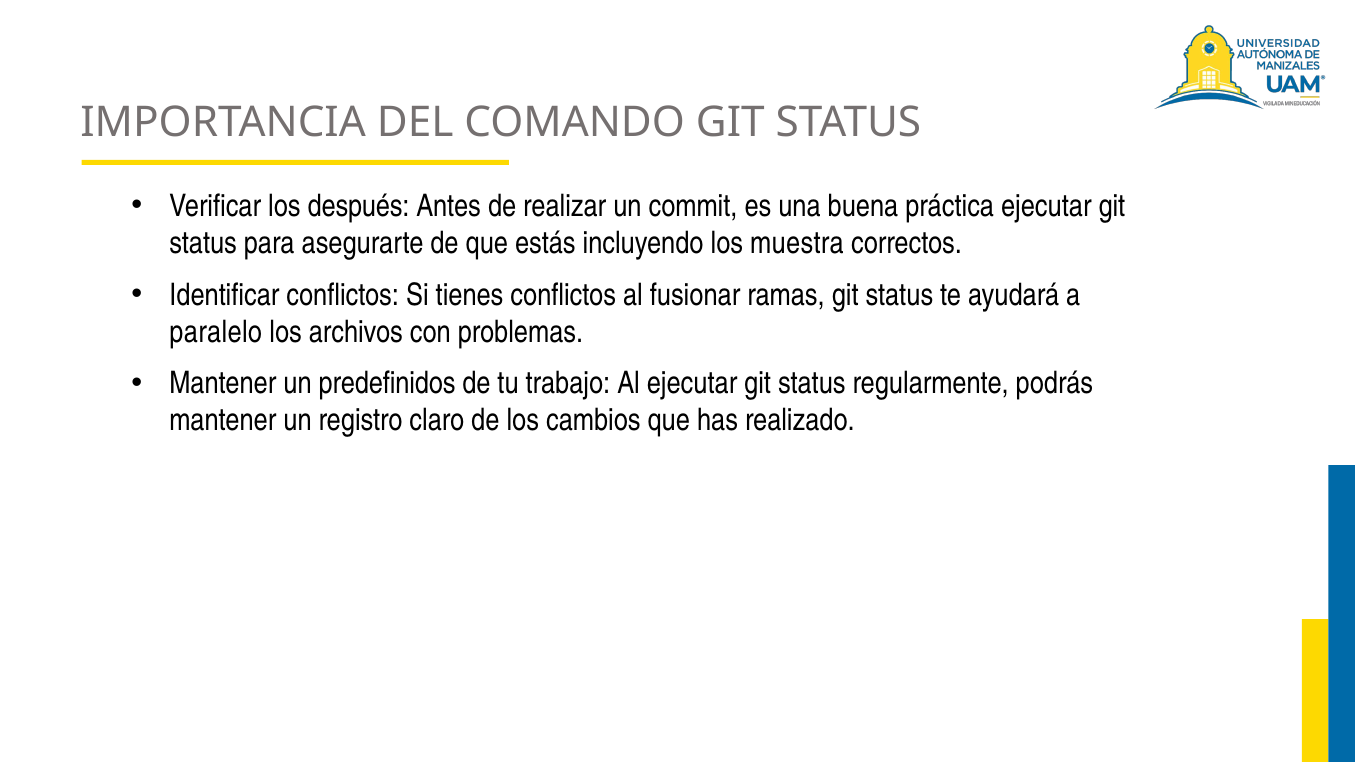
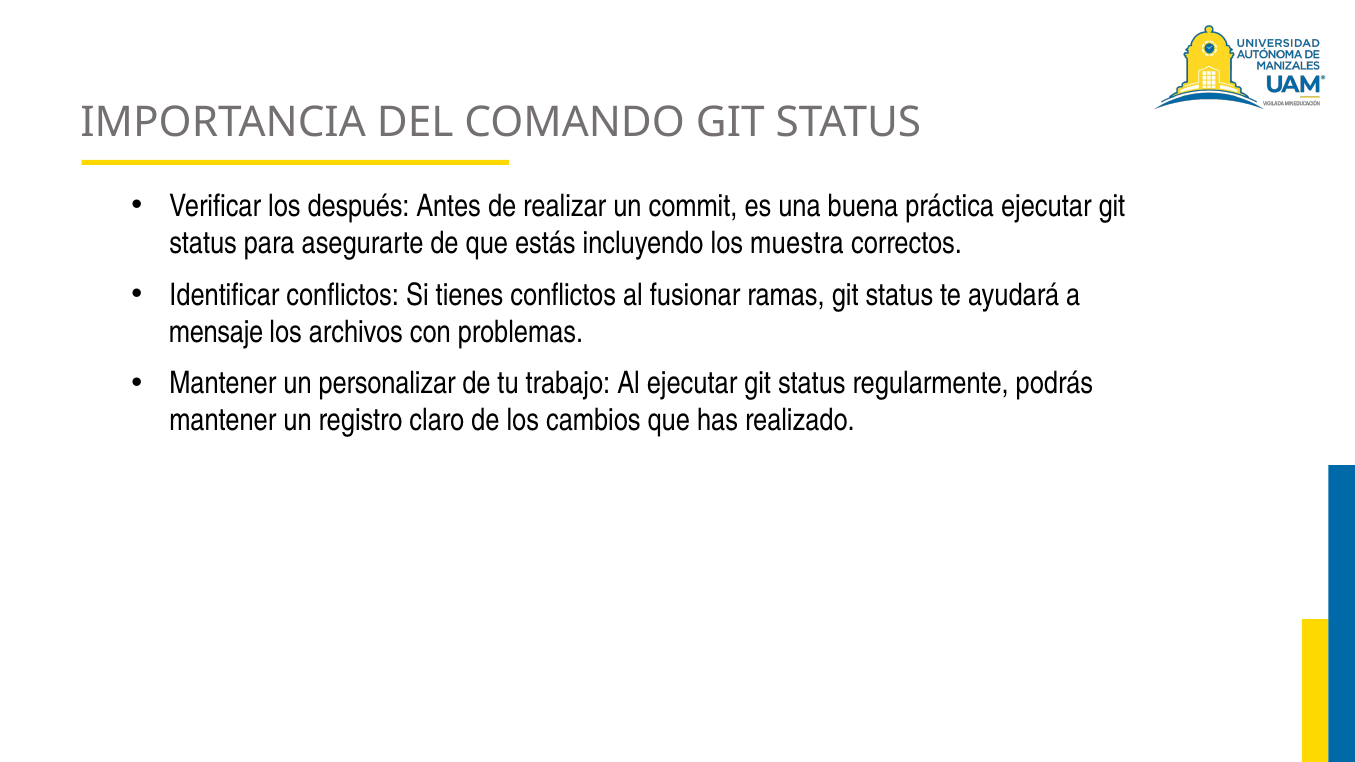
paralelo: paralelo -> mensaje (216, 332)
predefinidos: predefinidos -> personalizar (387, 384)
